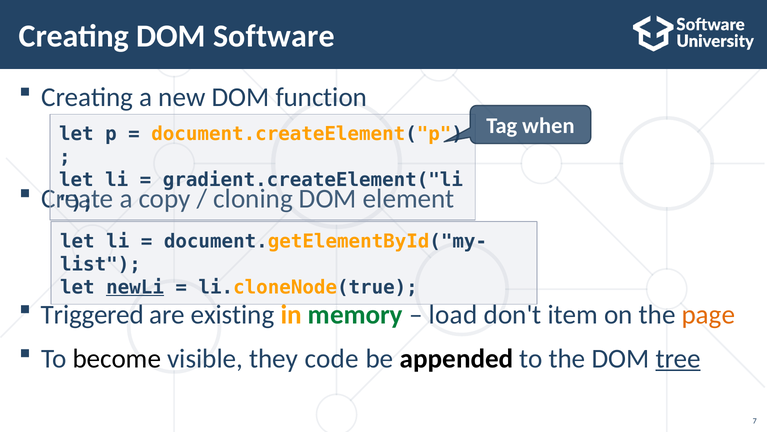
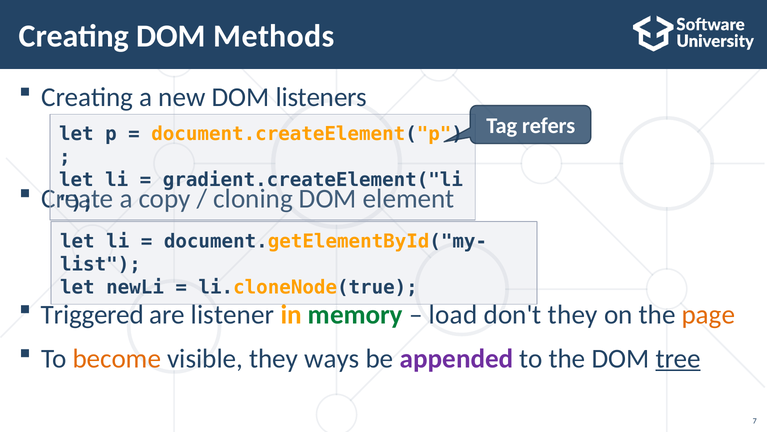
Software: Software -> Methods (274, 36)
function: function -> listeners (321, 97)
when: when -> refers (549, 126)
newLi underline: present -> none (135, 287)
existing: existing -> listener (233, 314)
don't item: item -> they (573, 314)
become colour: black -> orange (117, 358)
code: code -> ways (332, 358)
appended colour: black -> purple (457, 358)
